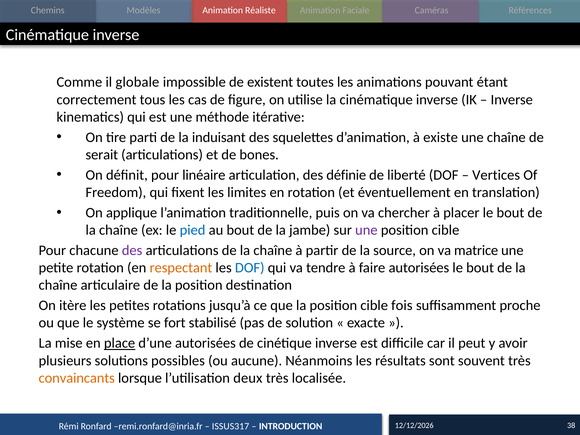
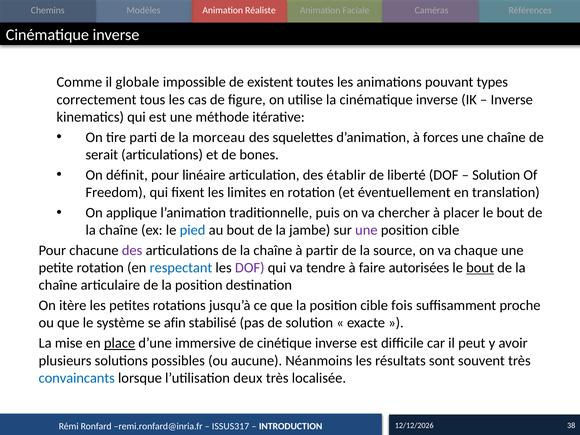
étant: étant -> types (492, 82)
induisant: induisant -> morceau (219, 137)
existe: existe -> forces (441, 137)
définie: définie -> établir (346, 175)
Vertices: Vertices -> Solution (496, 175)
matrice: matrice -> chaque (476, 250)
respectant colour: orange -> blue (181, 268)
DOF colour: blue -> purple (250, 268)
bout underline: none -> present (480, 268)
fort: fort -> afin (175, 323)
d’une autorisées: autorisées -> immersive (205, 343)
convaincants colour: orange -> blue (77, 378)
